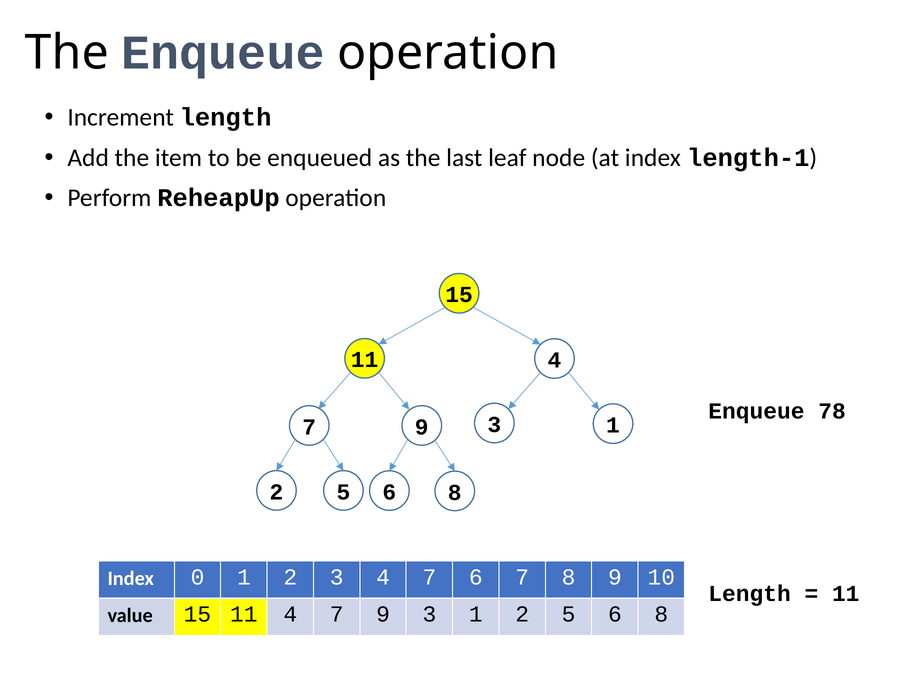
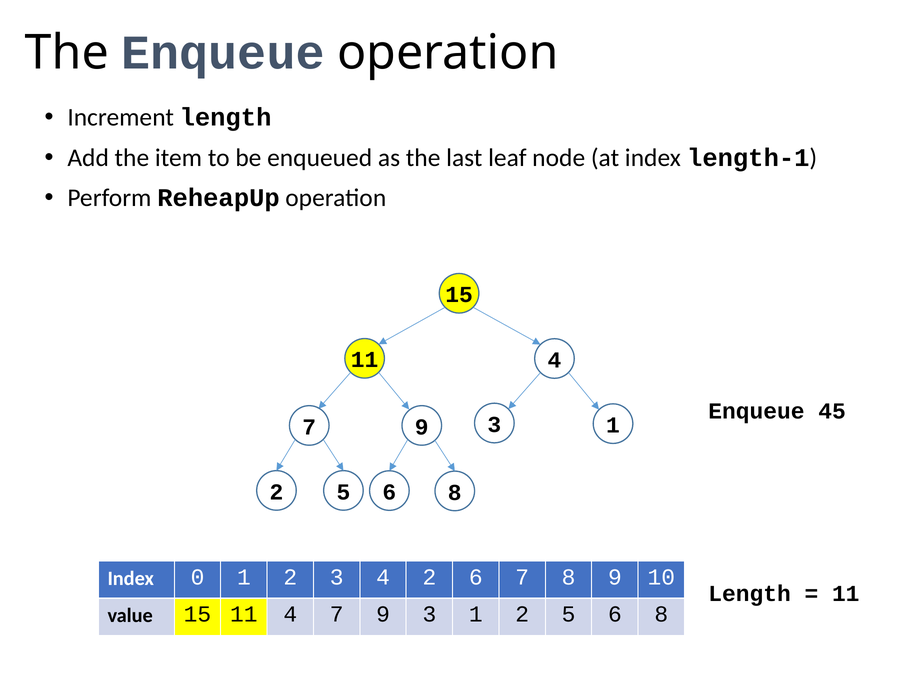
78: 78 -> 45 (832, 411)
3 4 7: 7 -> 2 (429, 577)
